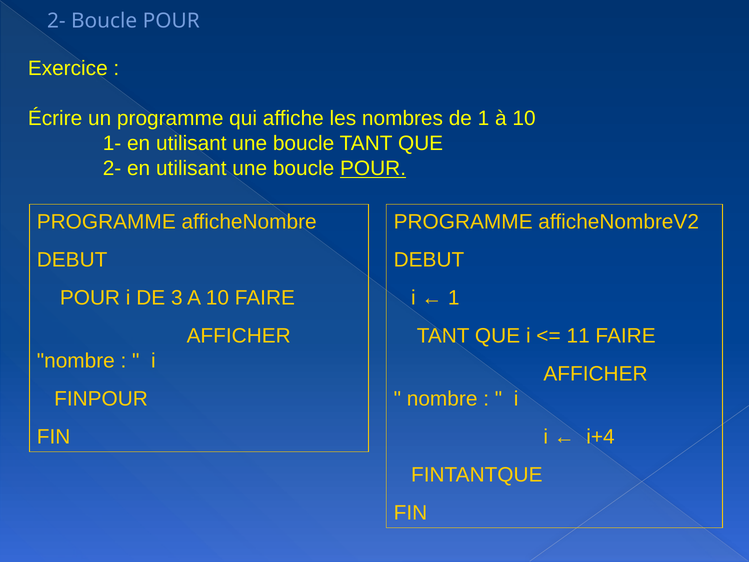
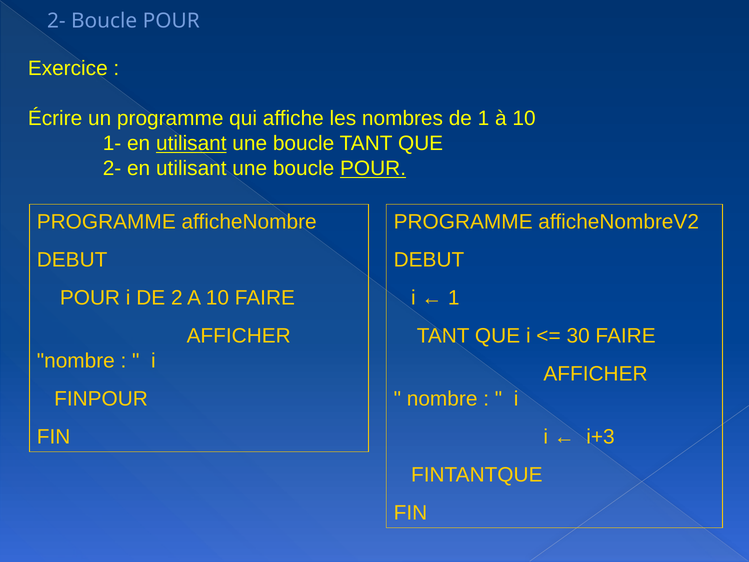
utilisant underline: none -> present (191, 144)
3: 3 -> 2 (177, 298)
11: 11 -> 30 (578, 336)
i+4: i+4 -> i+3 (600, 437)
